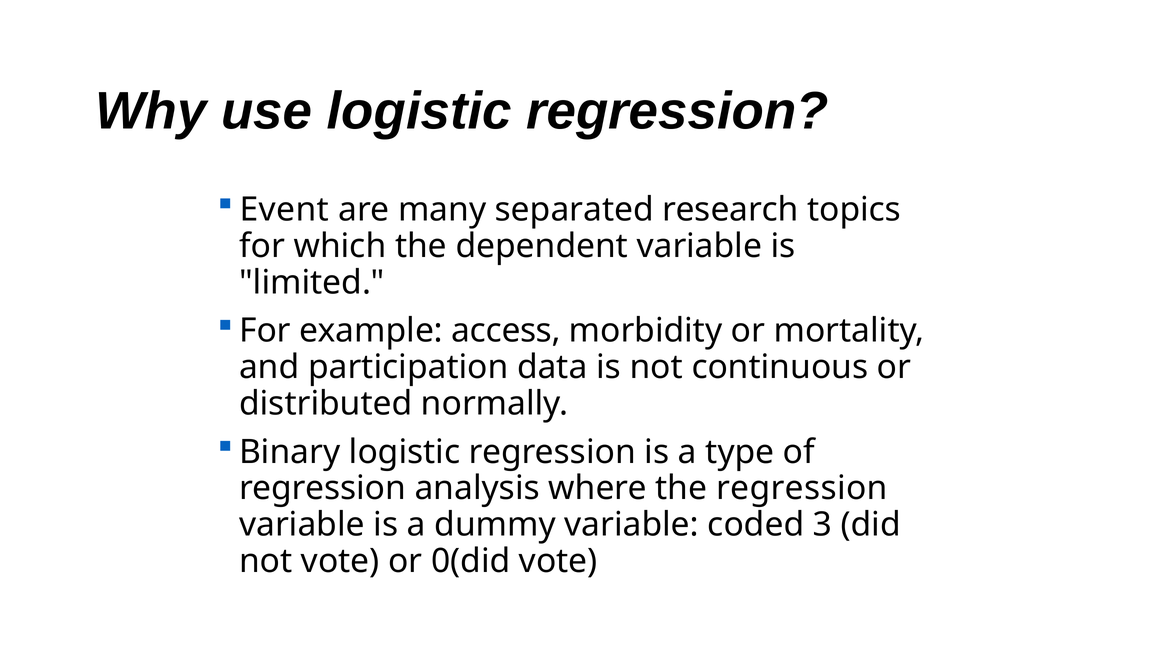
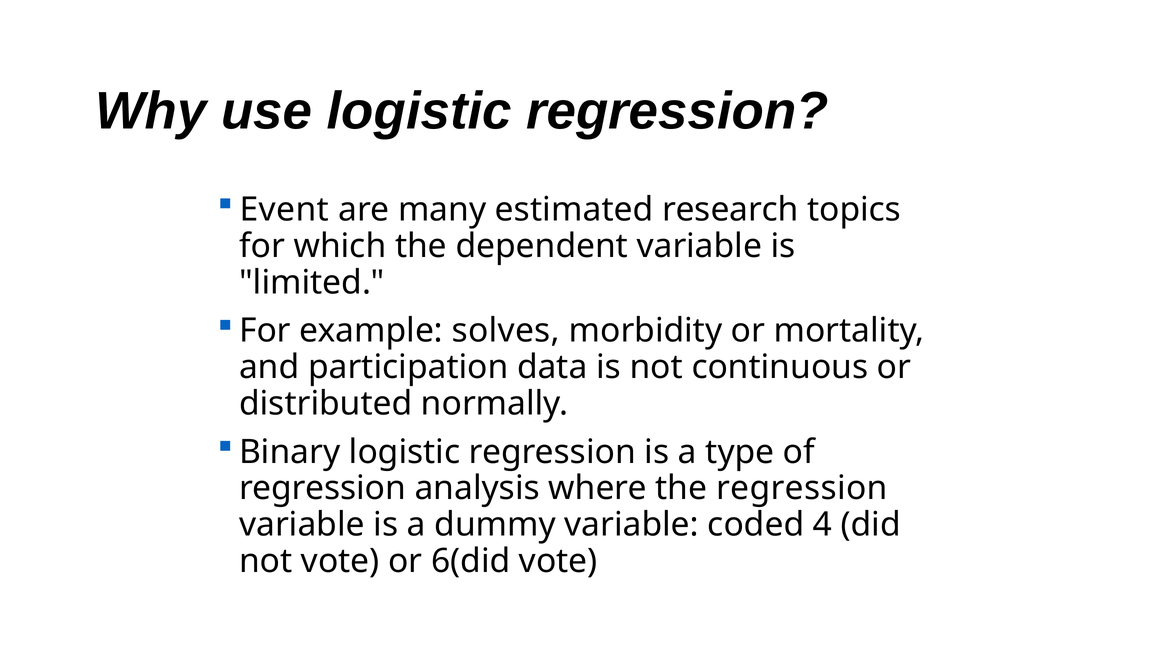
separated: separated -> estimated (574, 210)
access: access -> solves (506, 331)
3: 3 -> 4 (822, 524)
0(did: 0(did -> 6(did (471, 561)
